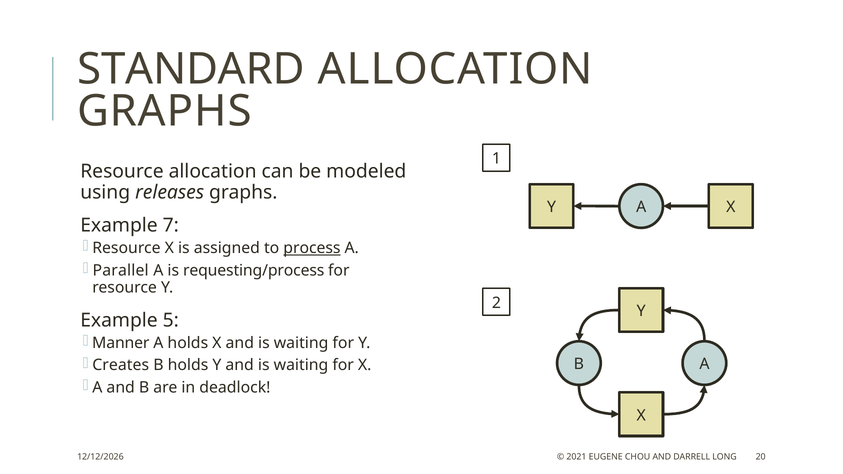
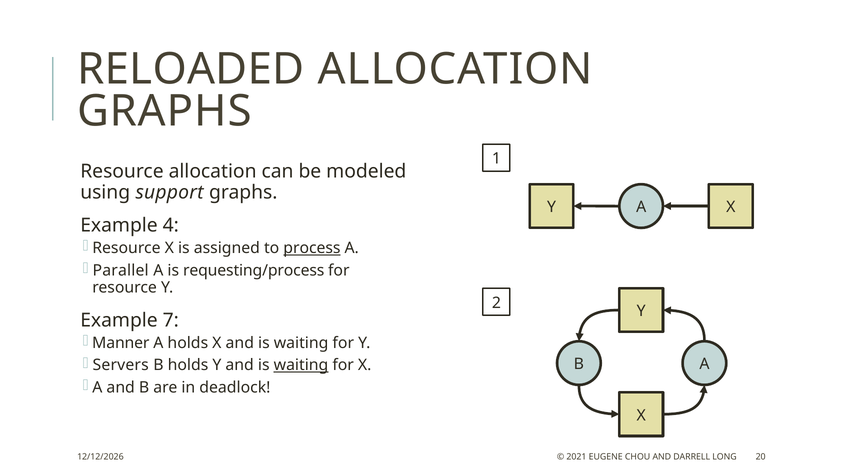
STANDARD: STANDARD -> RELOADED (191, 69)
releases: releases -> support (170, 192)
7: 7 -> 4 (171, 226)
5: 5 -> 7 (171, 320)
Creates: Creates -> Servers (121, 365)
waiting underline: none -> present (301, 365)
